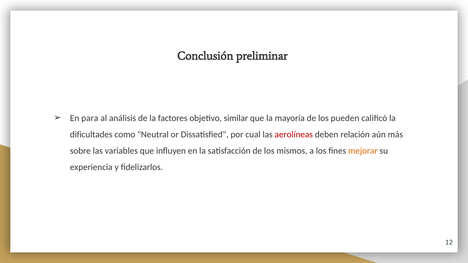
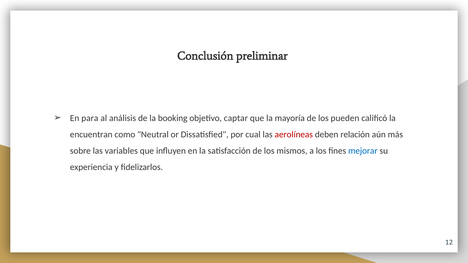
factores: factores -> booking (173, 118)
similar: similar -> captar (236, 118)
dificultades: dificultades -> encuentran (91, 135)
mejorar colour: orange -> blue (363, 151)
